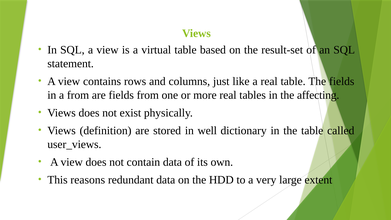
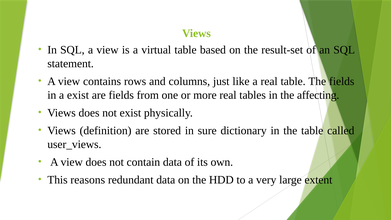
a from: from -> exist (78, 95)
well: well -> sure (207, 131)
